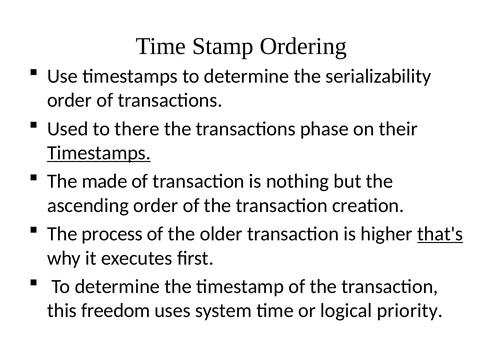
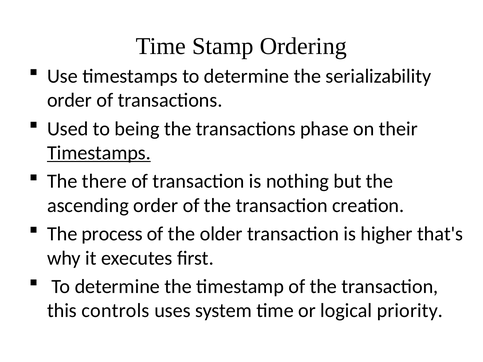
there: there -> being (137, 129)
made: made -> there (104, 181)
that's underline: present -> none (440, 234)
freedom: freedom -> controls (116, 311)
